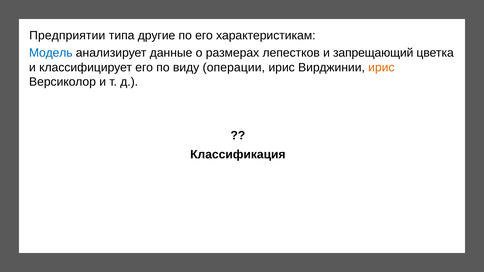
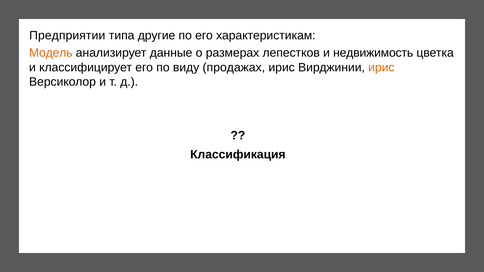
Модель colour: blue -> orange (51, 53)
запрещающий: запрещающий -> недвижимость (373, 53)
операции: операции -> продажах (234, 67)
